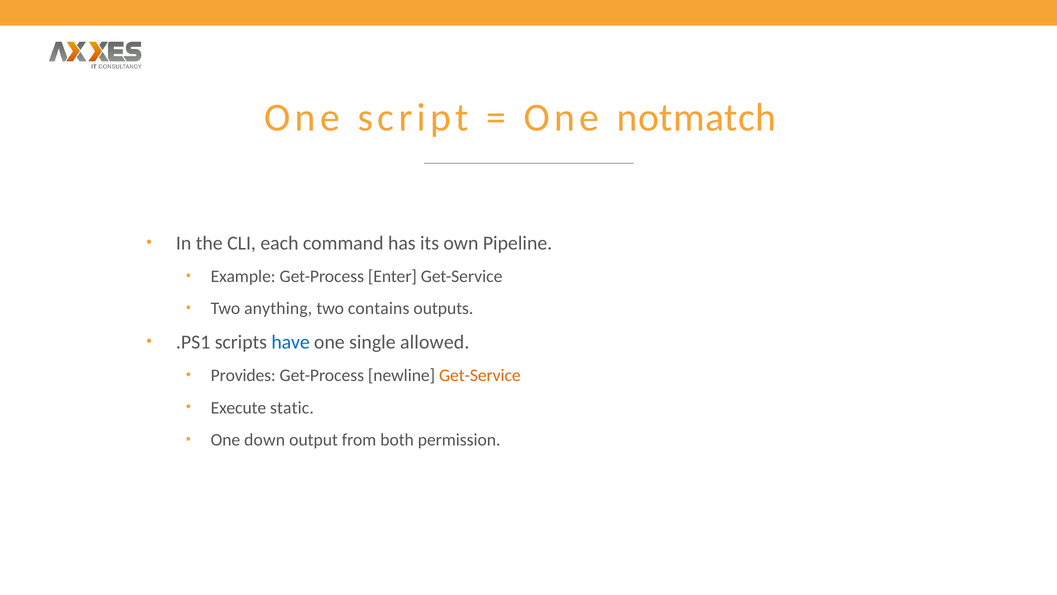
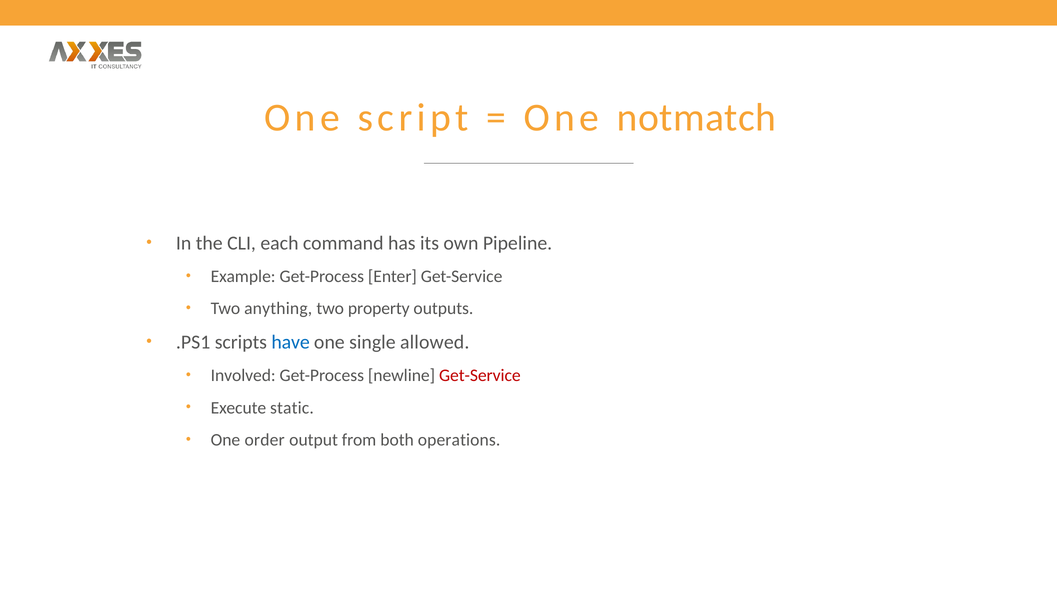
contains: contains -> property (379, 308)
Provides: Provides -> Involved (243, 375)
Get-Service colour: orange -> red (480, 375)
down: down -> order (265, 440)
permission: permission -> operations (459, 440)
